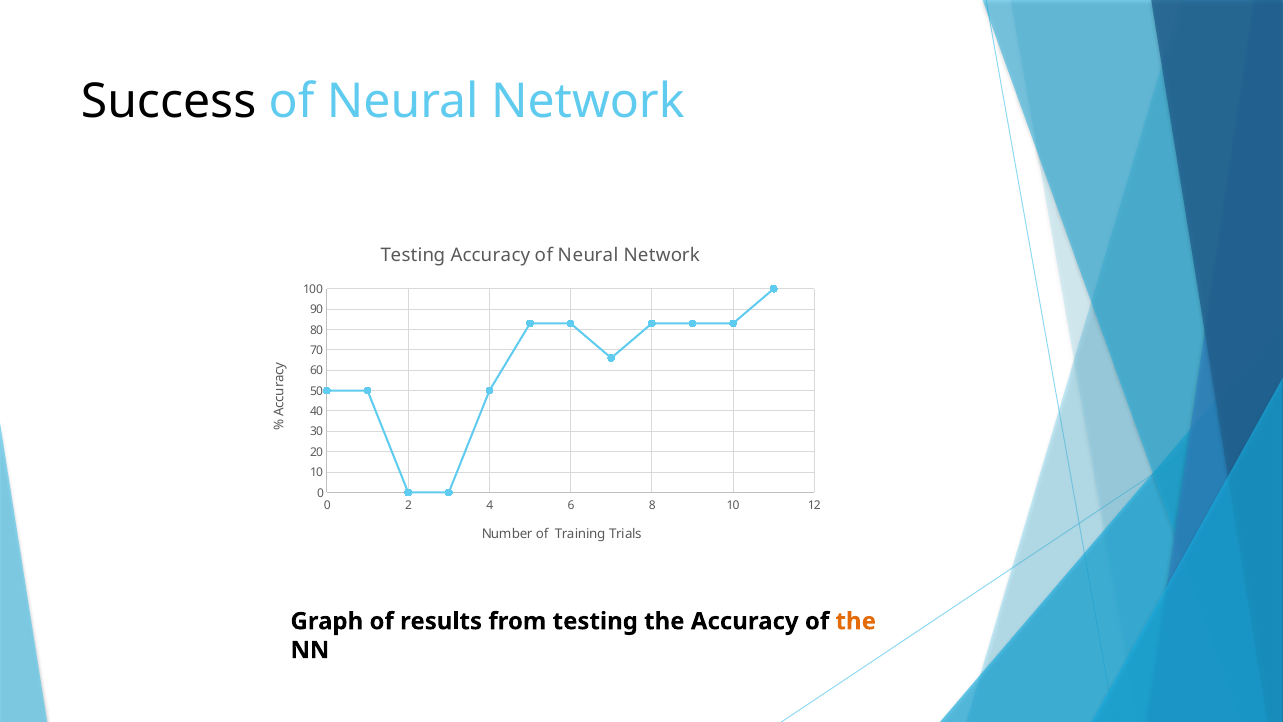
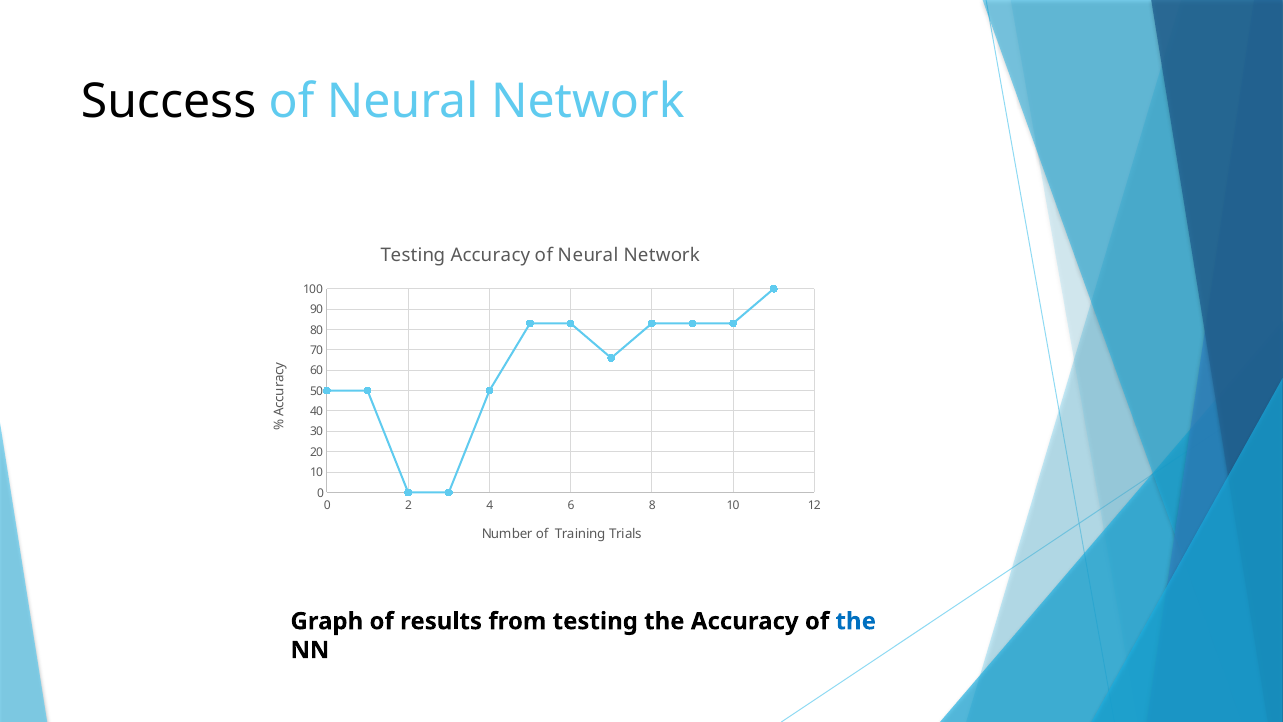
the colour: orange -> blue (856, 621)
